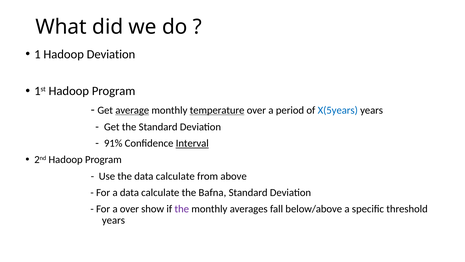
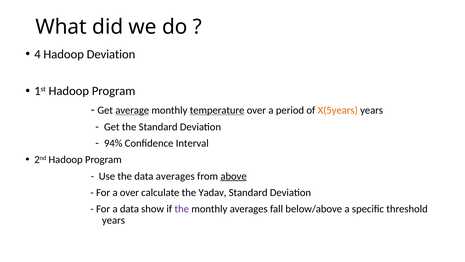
1: 1 -> 4 (37, 54)
X(5years colour: blue -> orange (338, 110)
91%: 91% -> 94% (113, 143)
Interval underline: present -> none (192, 143)
the data calculate: calculate -> averages (175, 176)
above underline: none -> present (234, 176)
a data: data -> over (129, 192)
Bafna: Bafna -> Yadav (212, 192)
a over: over -> data (129, 209)
